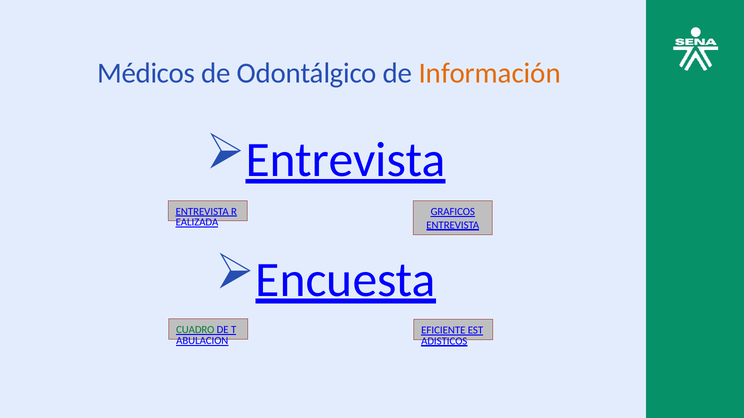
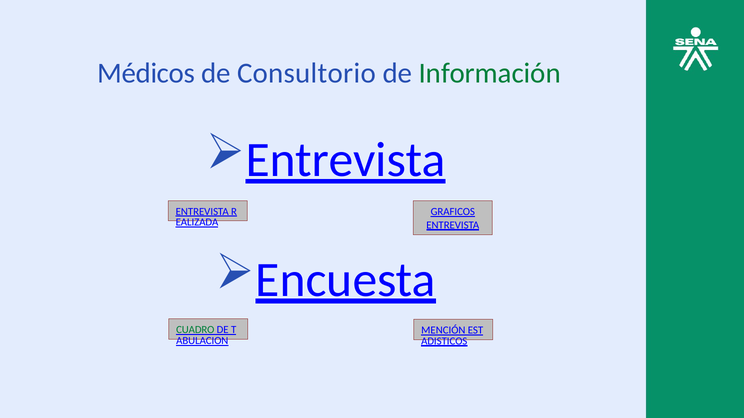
Odontálgico: Odontálgico -> Consultorio (307, 73)
Información colour: orange -> green (490, 73)
EFICIENTE: EFICIENTE -> MENCIÓN (443, 331)
